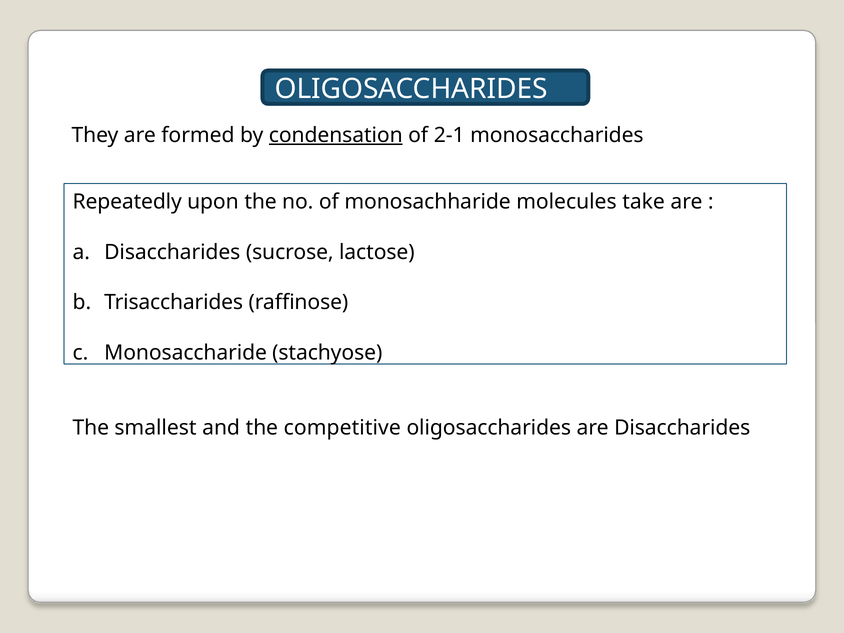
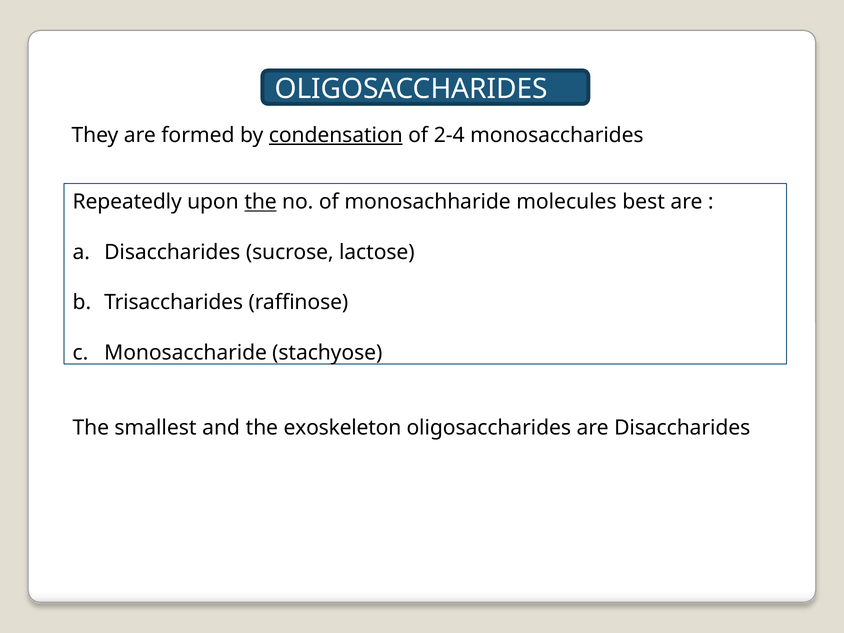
2-1: 2-1 -> 2-4 (449, 135)
the underline: none -> present (261, 202)
take: take -> best (644, 202)
competitive: competitive -> exoskeleton (342, 428)
